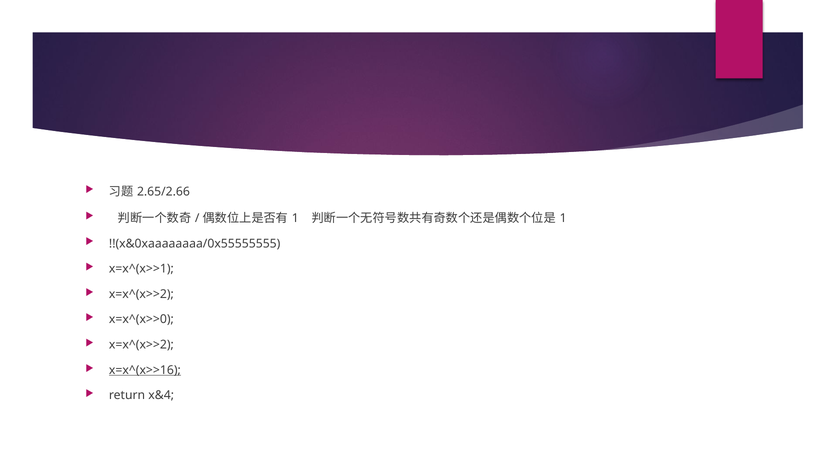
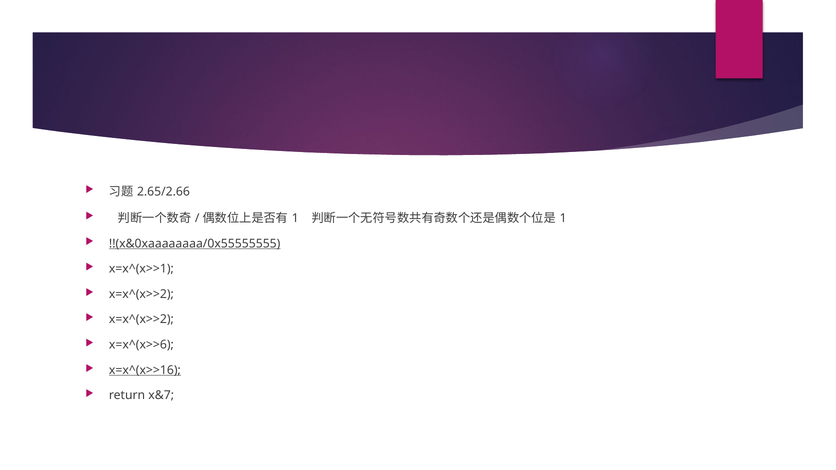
!!(x&0xaaaaaaaa/0x55555555 underline: none -> present (195, 244)
x=x^(x>>0: x=x^(x>>0 -> x=x^(x>>2 (141, 320)
x=x^(x>>2: x=x^(x>>2 -> x=x^(x>>6 (141, 345)
x&4: x&4 -> x&7 (161, 396)
